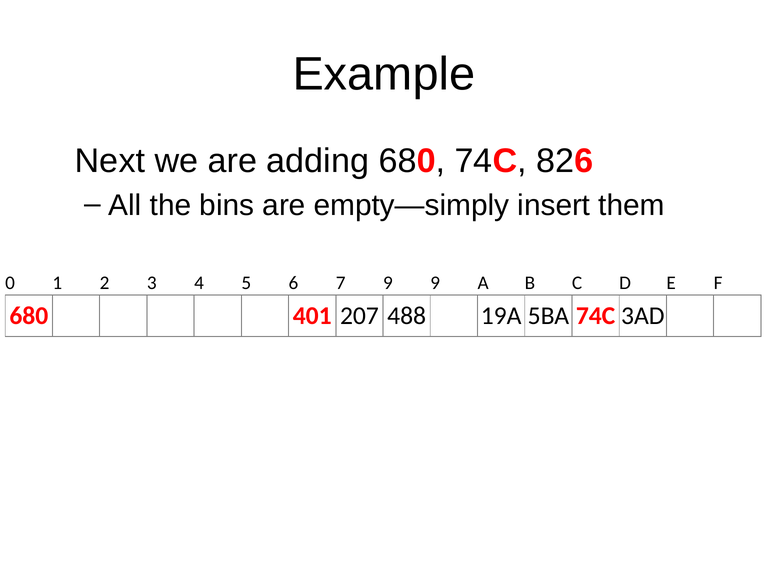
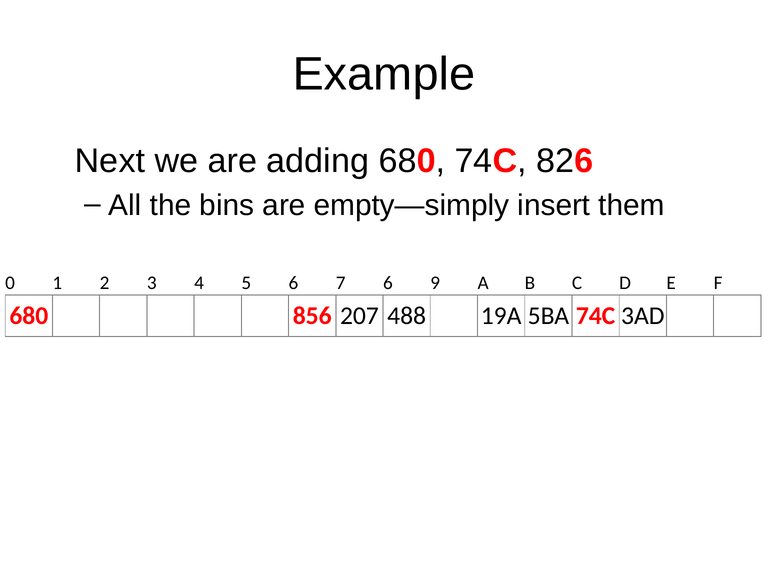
7 9: 9 -> 6 (388, 283)
401: 401 -> 856 (312, 316)
